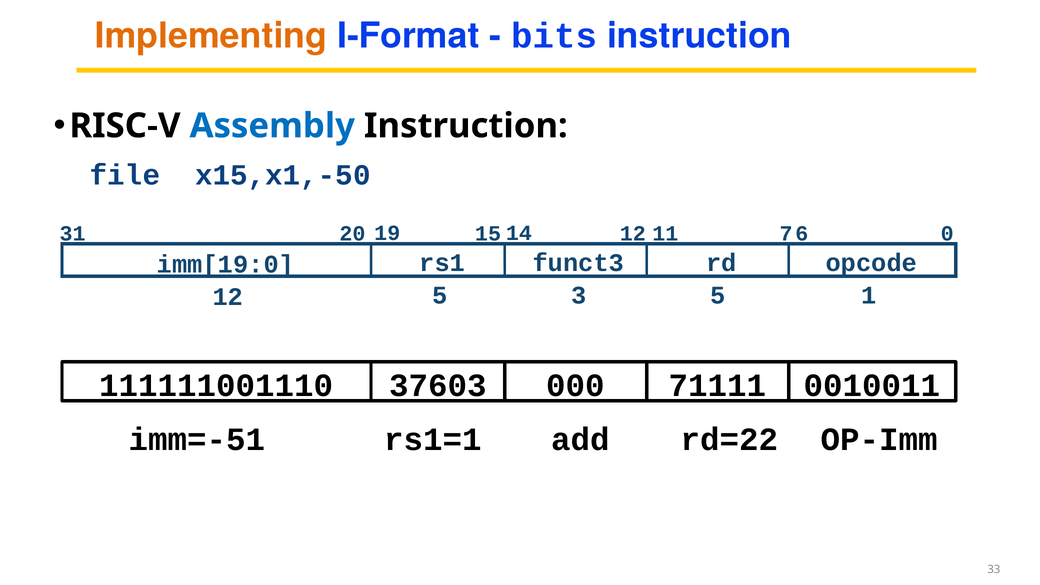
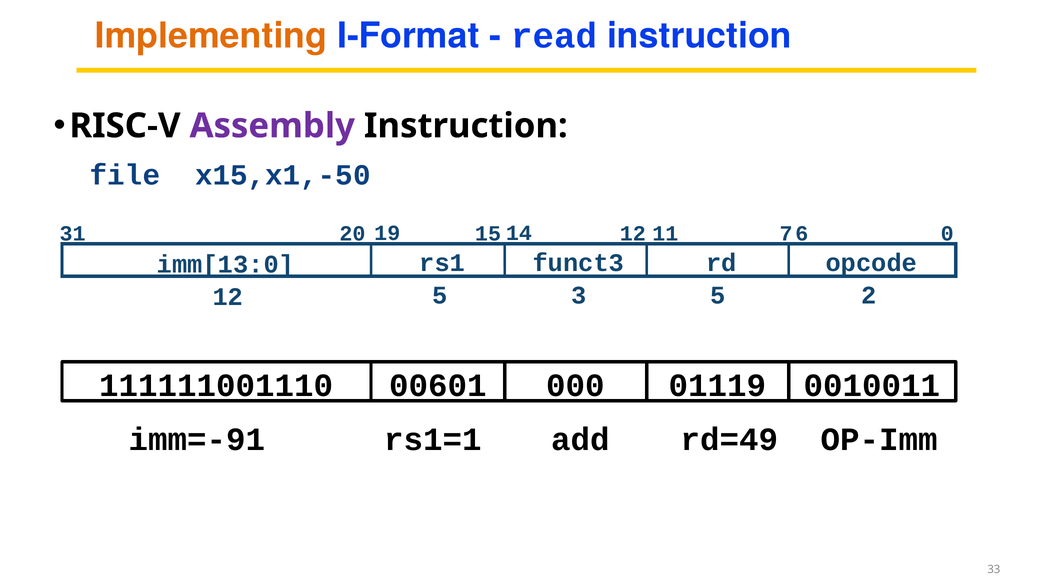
bits: bits -> read (554, 36)
Assembly colour: blue -> purple (272, 126)
imm[19:0: imm[19:0 -> imm[13:0 (225, 265)
1: 1 -> 2 (869, 295)
37603: 37603 -> 00601 (438, 385)
71111: 71111 -> 01119 (718, 385)
imm=-51: imm=-51 -> imm=-91 (197, 439)
rd=22: rd=22 -> rd=49 (729, 439)
